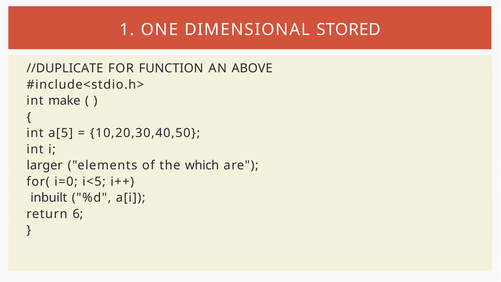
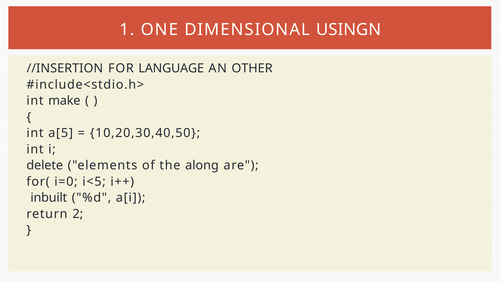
STORED: STORED -> USINGN (349, 30)
//DUPLICATE: //DUPLICATE -> //INSERTION (65, 68)
FUNCTION: FUNCTION -> LANGUAGE (171, 68)
ABOVE: ABOVE -> OTHER (252, 68)
larger: larger -> delete (45, 165)
which: which -> along (202, 165)
6: 6 -> 2 (78, 214)
